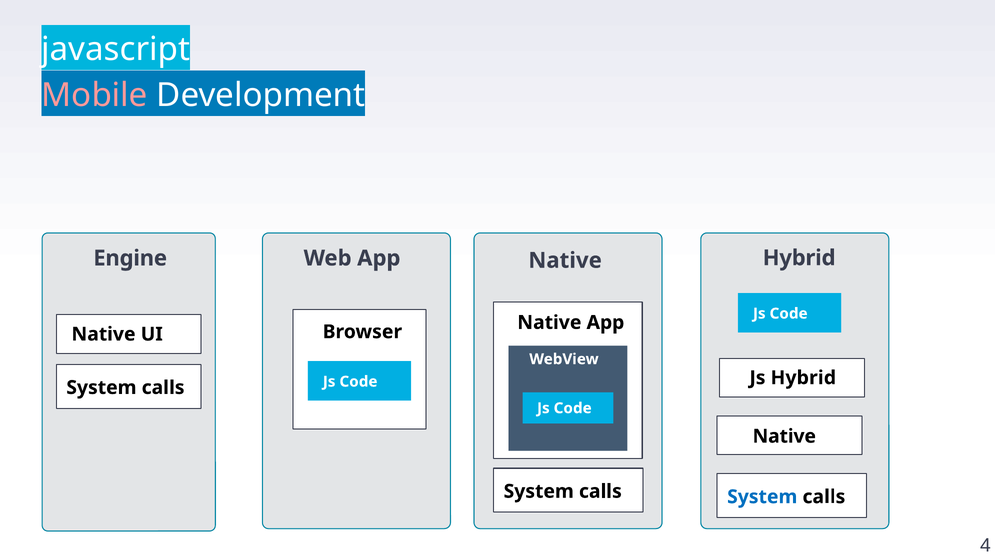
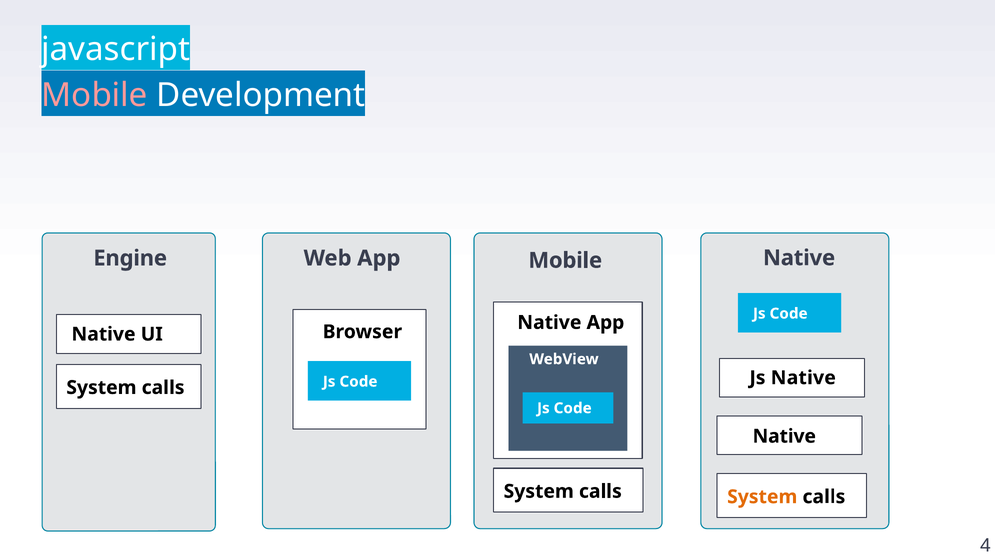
App Hybrid: Hybrid -> Native (799, 258)
Native: Native -> Mobile (565, 260)
Js Hybrid: Hybrid -> Native (803, 378)
System colour: blue -> orange (762, 497)
